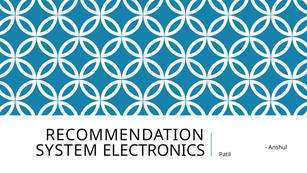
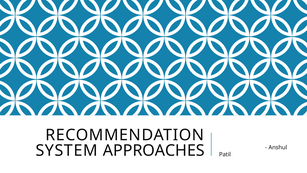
ELECTRONICS: ELECTRONICS -> APPROACHES (154, 150)
